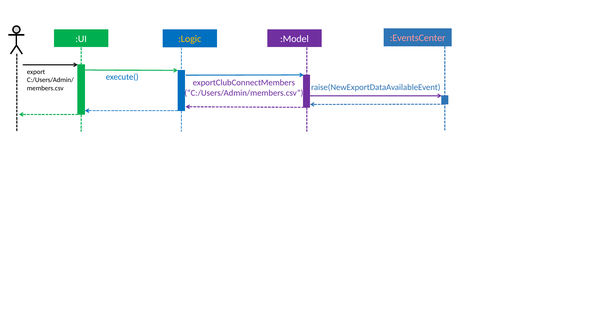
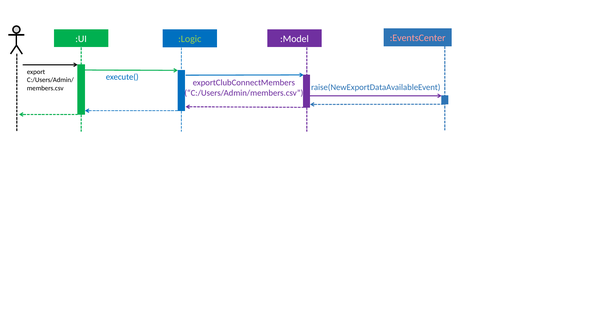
:Logic colour: yellow -> light green (190, 39)
